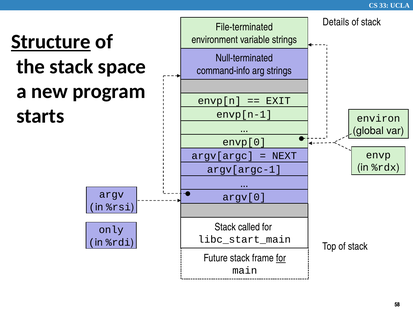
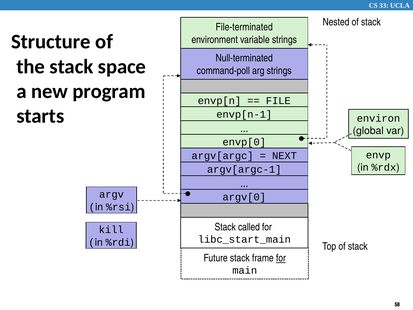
Details: Details -> Nested (336, 22)
Structure underline: present -> none (51, 42)
command-info: command-info -> command-poll (223, 71)
EXIT: EXIT -> FILE (278, 101)
only: only -> kill (111, 230)
